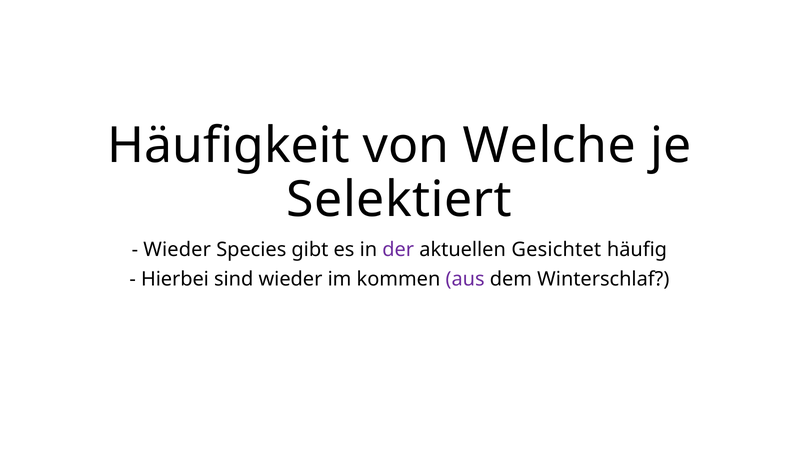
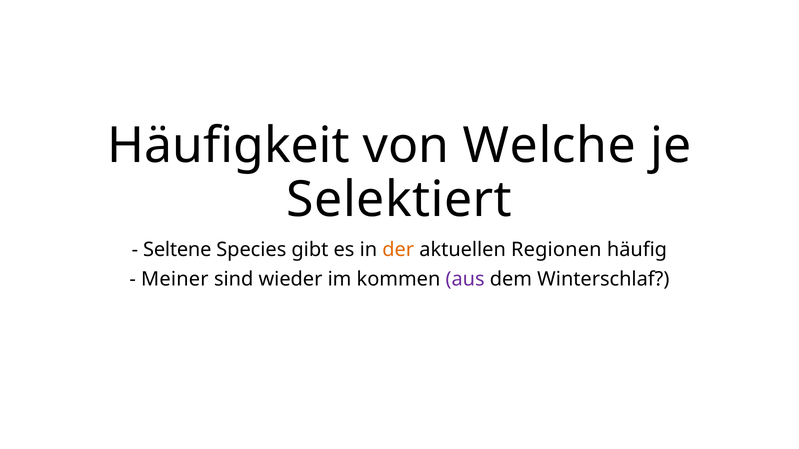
Wieder: Wieder -> Seltene (177, 250)
der colour: purple -> orange (398, 250)
Gesichtet: Gesichtet -> Regionen (556, 250)
Hierbei: Hierbei -> Meiner (175, 280)
